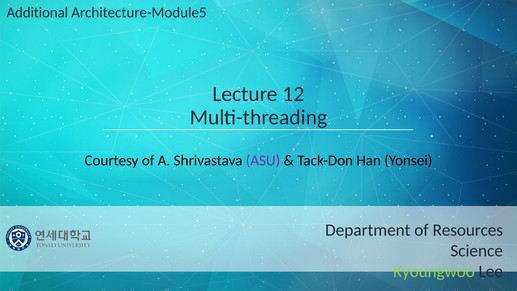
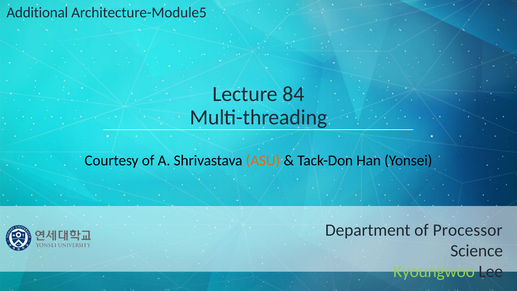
12: 12 -> 84 (293, 94)
ASU colour: purple -> orange (263, 160)
Resources: Resources -> Processor (468, 230)
